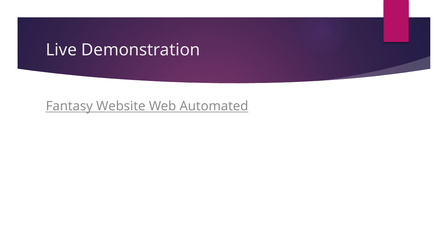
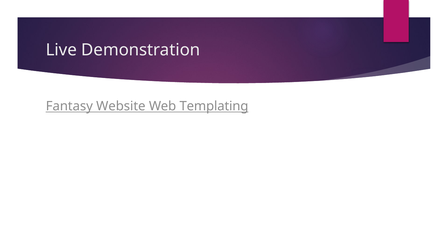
Automated: Automated -> Templating (214, 106)
